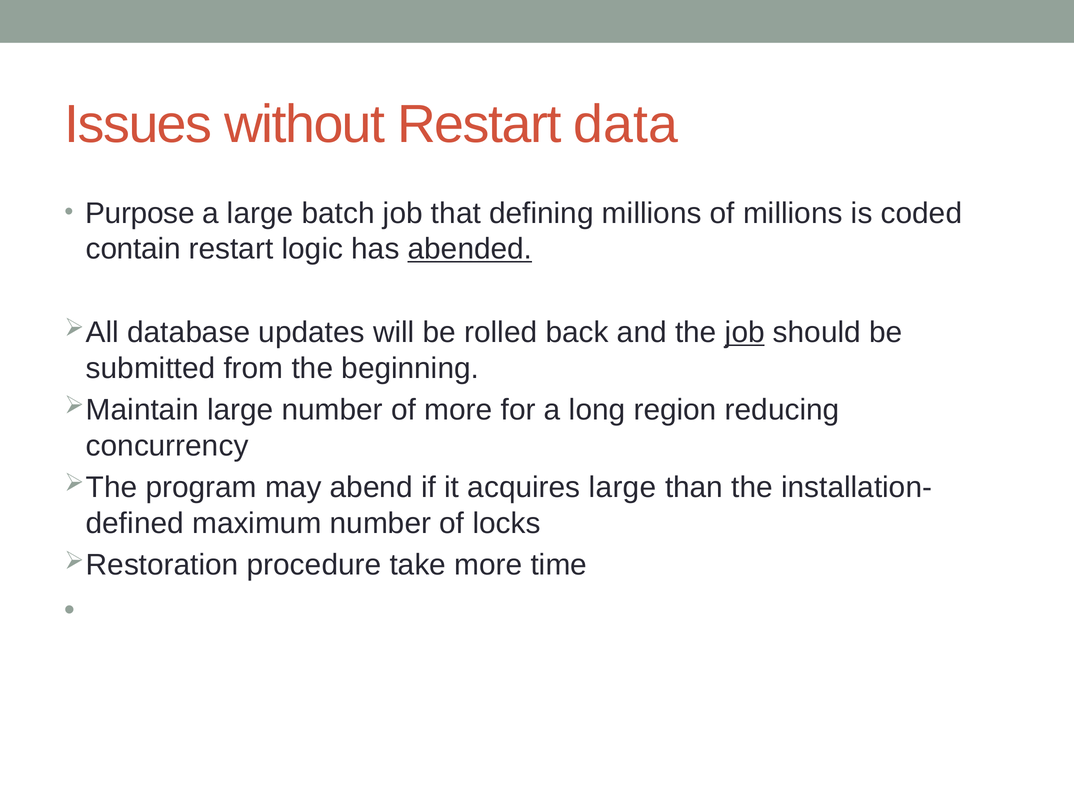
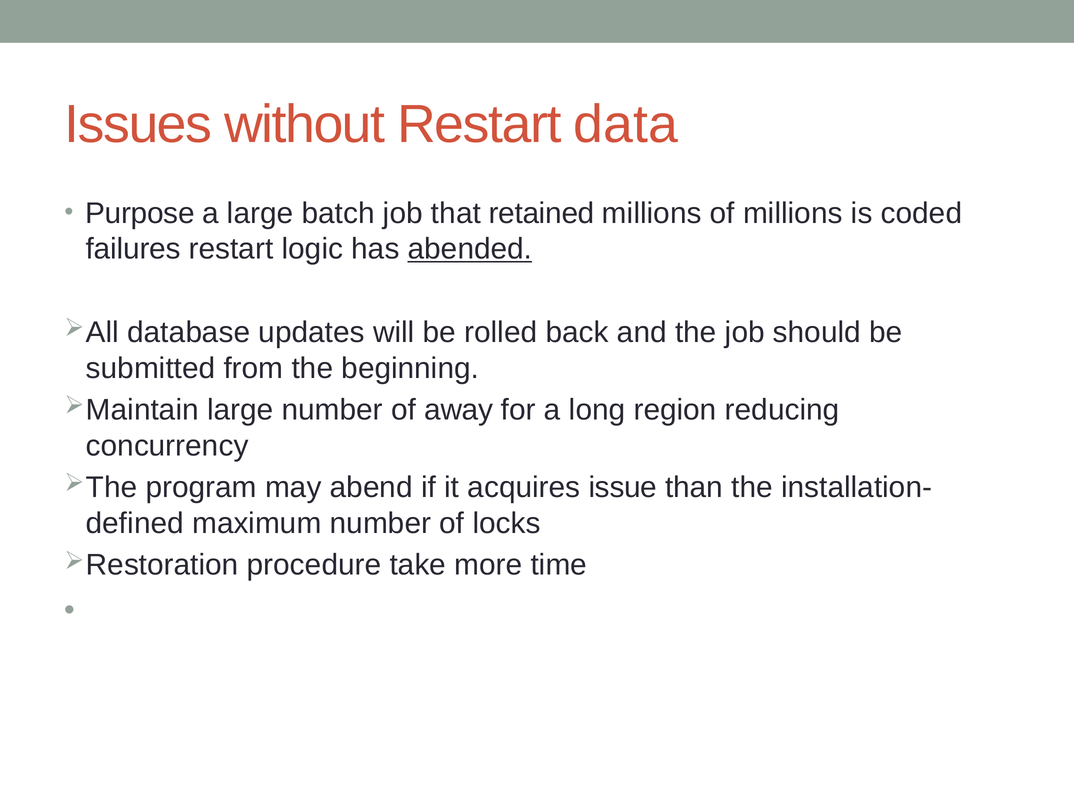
defining: defining -> retained (542, 213)
contain: contain -> failures (133, 249)
job underline: present -> none (745, 333)
of more: more -> away (459, 410)
acquires large: large -> issue (623, 488)
